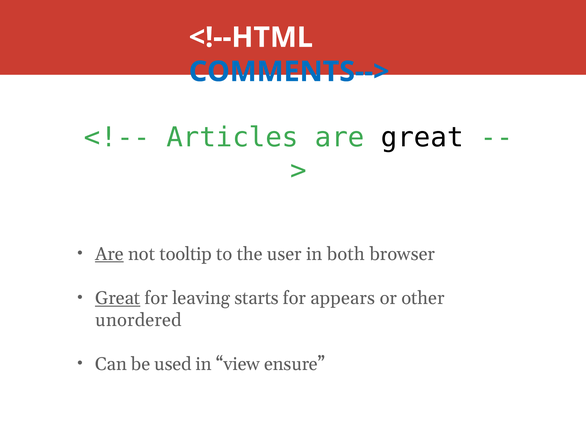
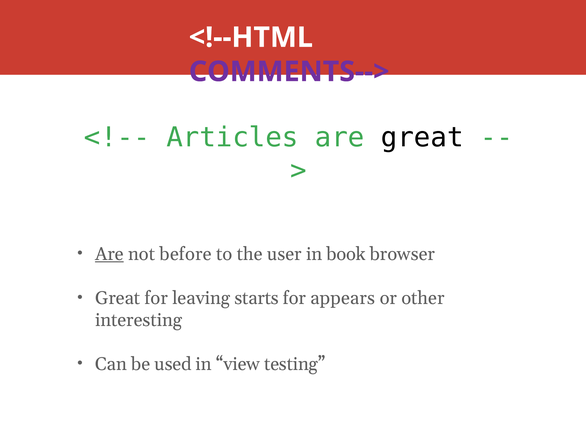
COMMENTS--> colour: blue -> purple (289, 72)
tooltip: tooltip -> before (186, 254)
both: both -> book (346, 254)
Great underline: present -> none (118, 299)
unordered: unordered -> interesting (139, 321)
ensure: ensure -> testing (295, 365)
